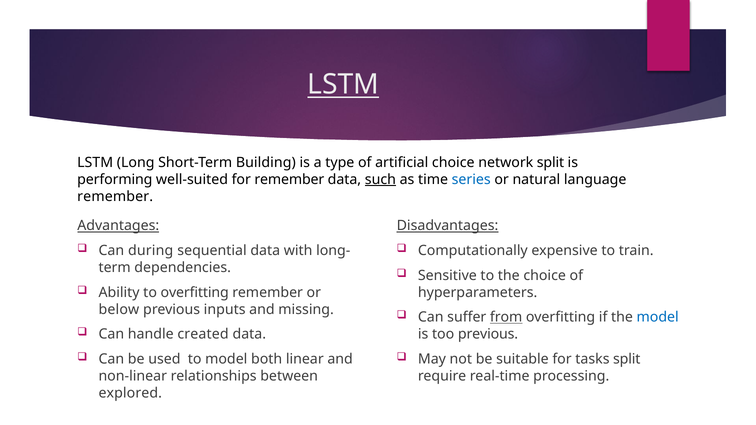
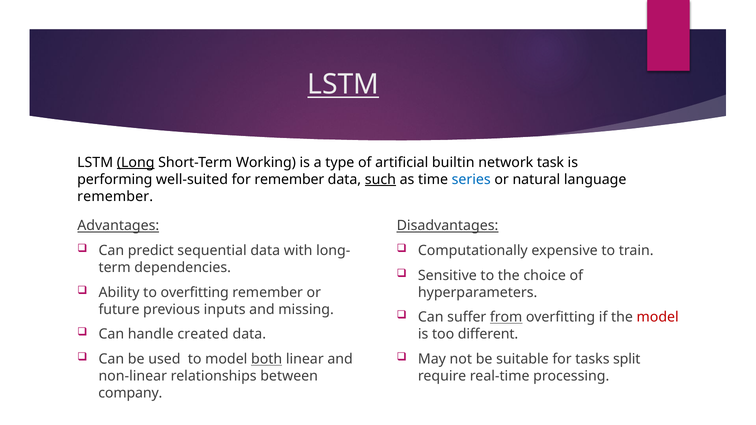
Long underline: none -> present (136, 163)
Building: Building -> Working (266, 163)
artificial choice: choice -> builtin (453, 163)
network split: split -> task (551, 163)
during: during -> predict (151, 251)
below: below -> future (119, 310)
model colour: blue -> red (658, 317)
too previous: previous -> different (488, 334)
both underline: none -> present (267, 359)
explored: explored -> company (130, 393)
